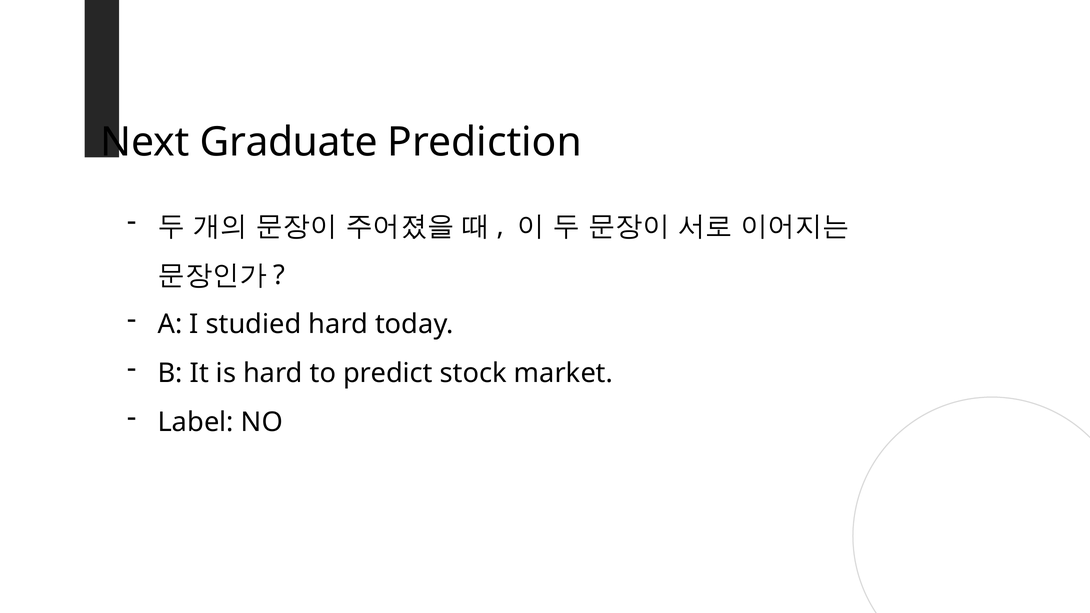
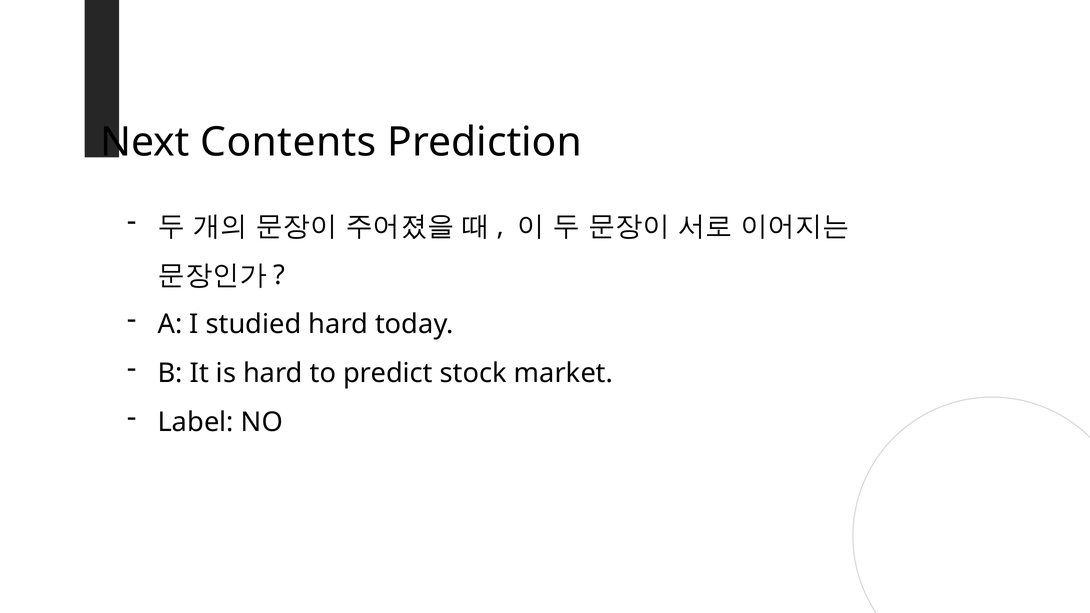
Graduate: Graduate -> Contents (288, 142)
